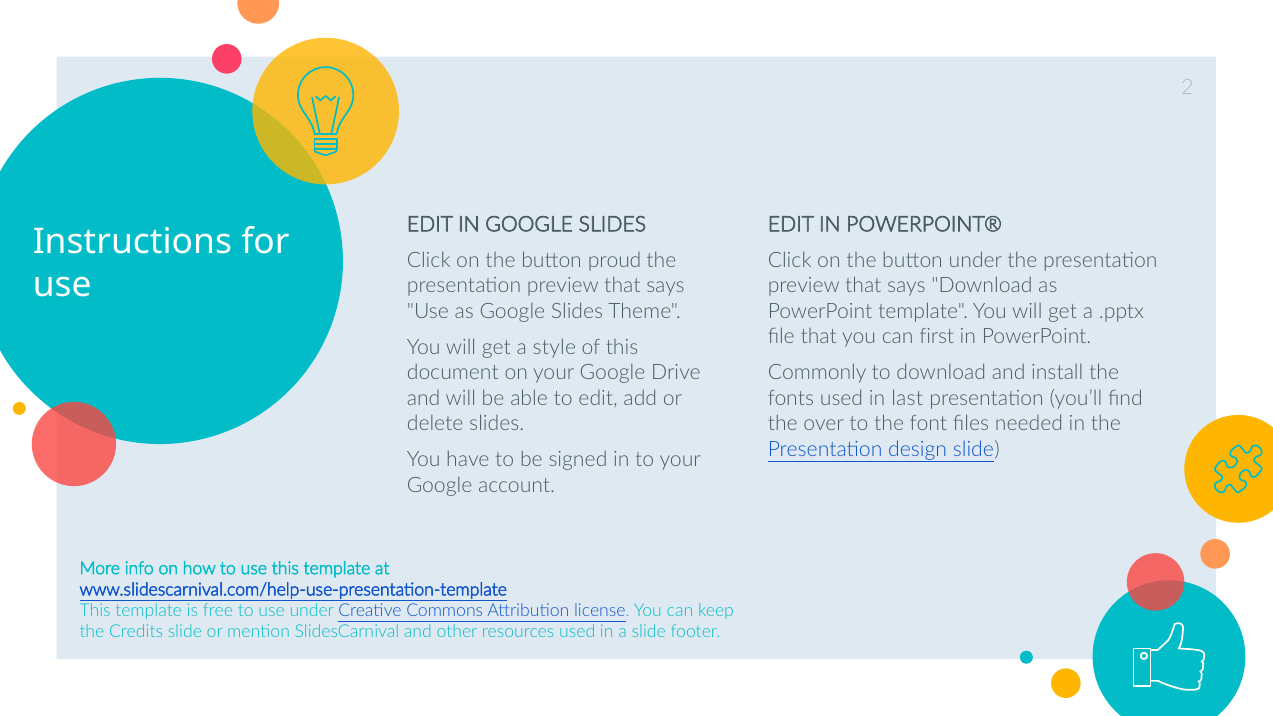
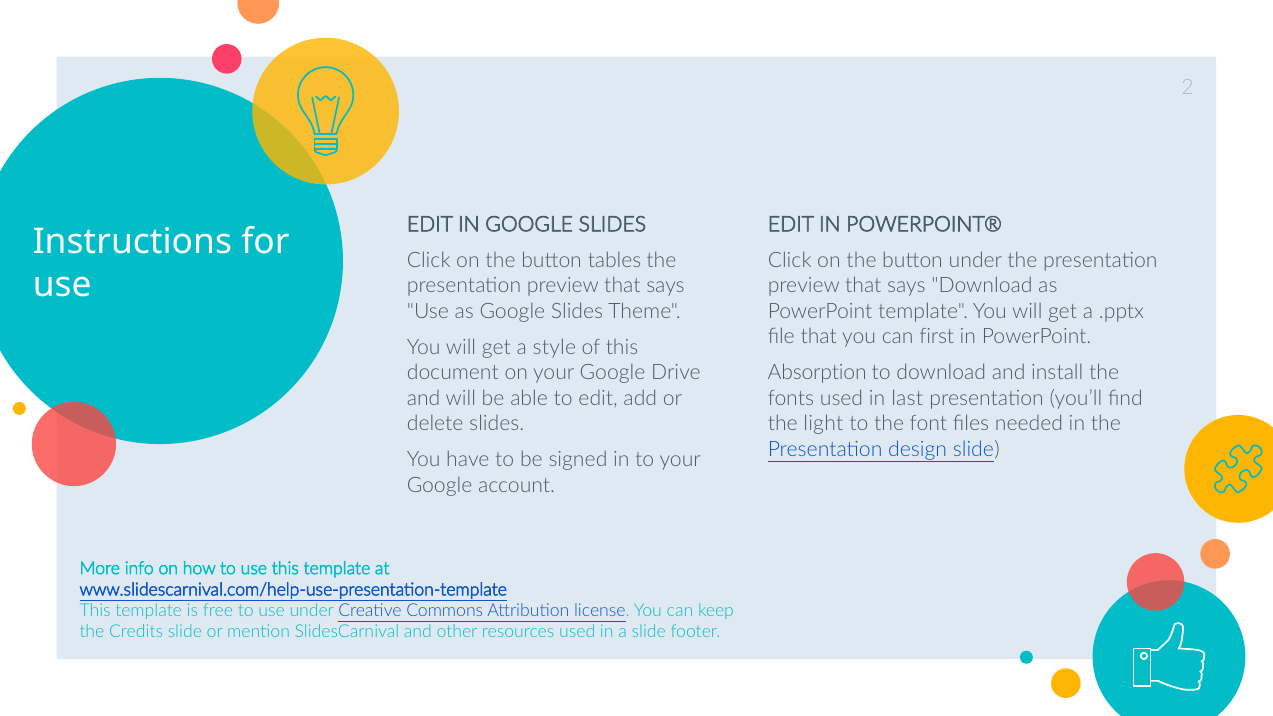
proud: proud -> tables (615, 260)
Commonly: Commonly -> Absorption (817, 373)
over: over -> light (823, 424)
